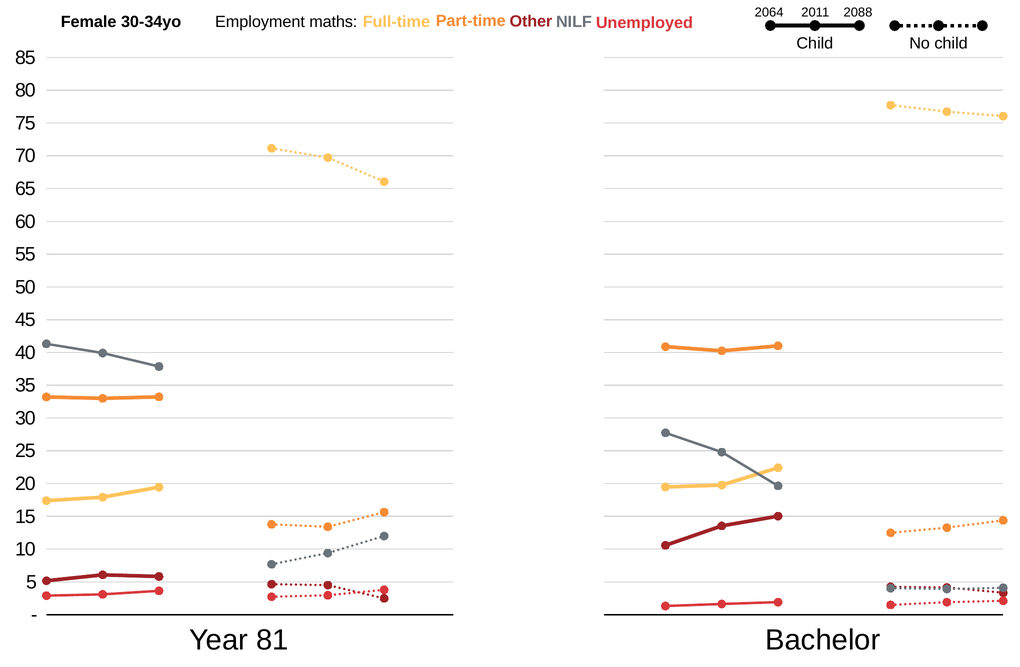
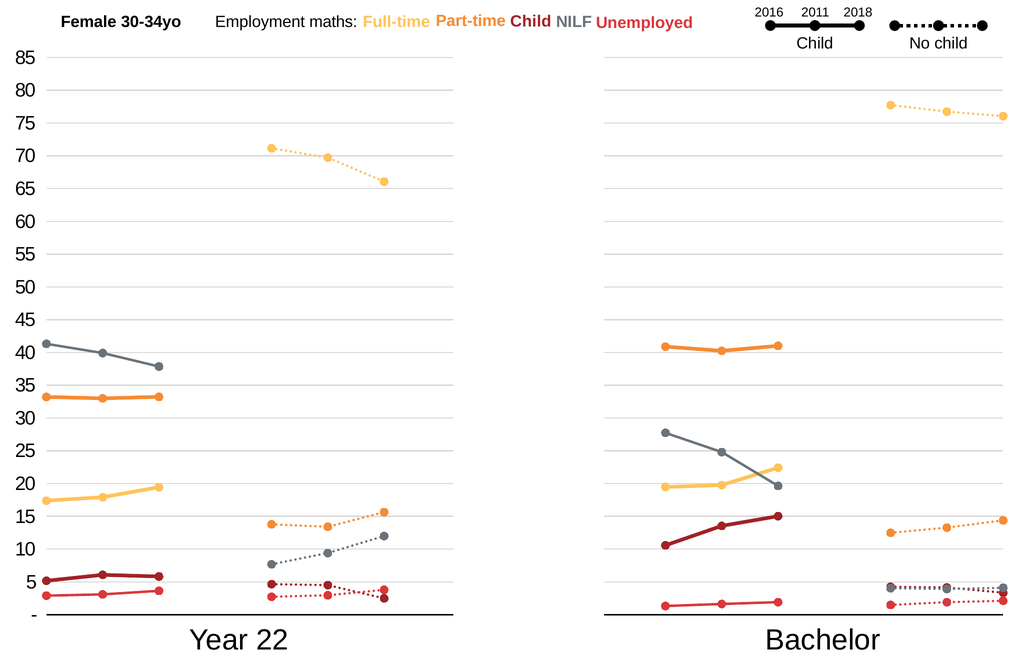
2064: 2064 -> 2016 (769, 13)
2088: 2088 -> 2018 (858, 13)
Other: Other -> Child (531, 22)
81: 81 -> 22 (272, 641)
